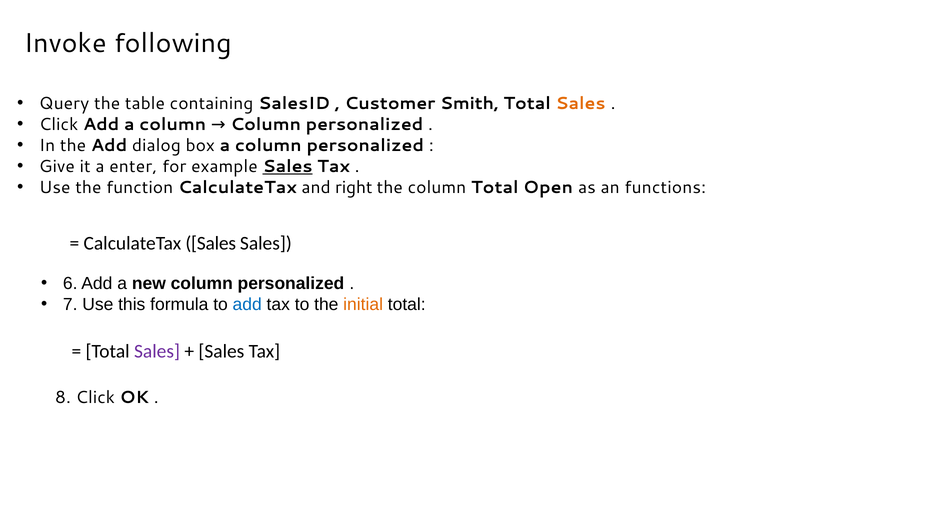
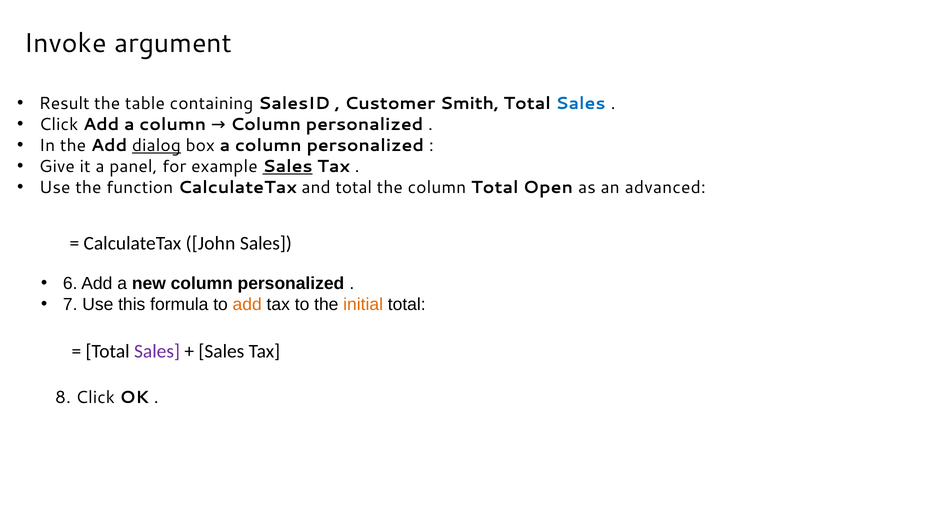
following: following -> argument (173, 43)
Query: Query -> Result (64, 104)
Sales colour: orange -> blue (581, 104)
dialog underline: none -> present (156, 146)
enter: enter -> panel (133, 167)
and right: right -> total (354, 187)
functions: functions -> advanced (665, 187)
CalculateTax Sales: Sales -> John (211, 244)
add colour: blue -> orange (247, 305)
